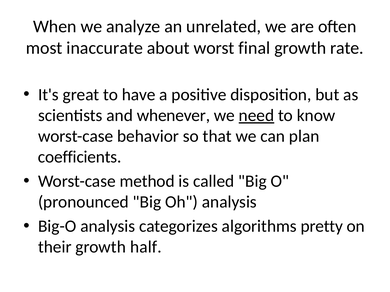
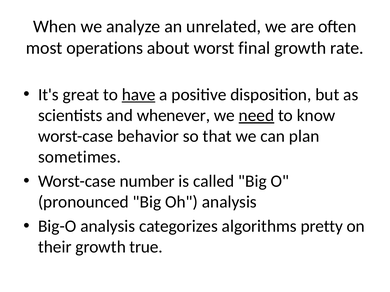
inaccurate: inaccurate -> operations (105, 48)
have underline: none -> present (139, 95)
coefficients: coefficients -> sometimes (80, 157)
method: method -> number (147, 182)
half: half -> true (146, 247)
